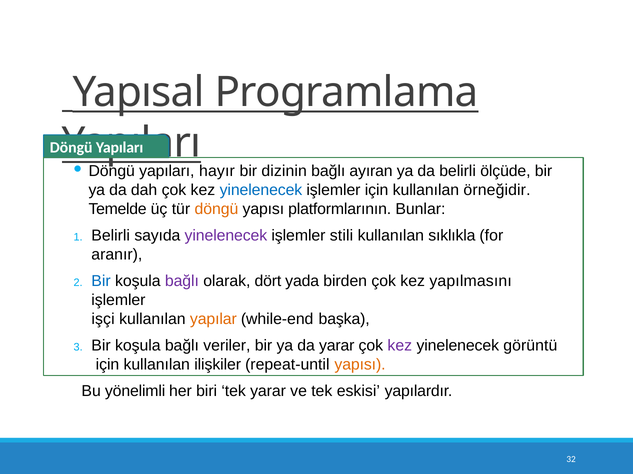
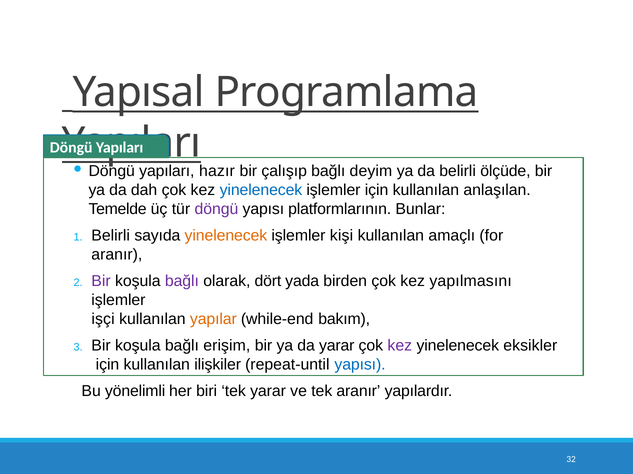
hayır: hayır -> hazır (217, 171)
dizinin: dizinin -> çalışıp (284, 171)
ayıran: ayıran -> deyim (371, 171)
örneğidir: örneğidir -> anlaşılan (497, 190)
döngü colour: orange -> purple (216, 209)
yinelenecek colour: purple -> orange (226, 236)
stili: stili -> kişi (341, 236)
sıklıkla: sıklıkla -> amaçlı (452, 236)
Bir colour: blue -> purple (101, 281)
başka: başka -> bakım (344, 319)
veriler: veriler -> erişim (227, 346)
görüntü: görüntü -> eksikler (530, 346)
yapısı colour: orange -> blue (360, 365)
tek eskisi: eskisi -> aranır (358, 392)
